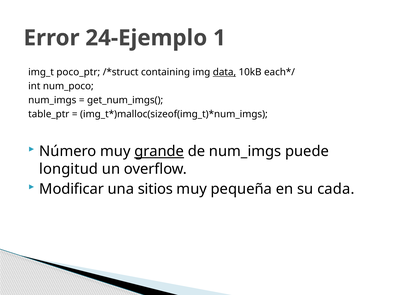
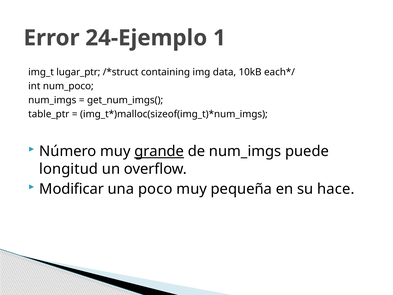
poco_ptr: poco_ptr -> lugar_ptr (78, 72)
data underline: present -> none (224, 72)
sitios: sitios -> poco (155, 189)
cada: cada -> hace (336, 189)
